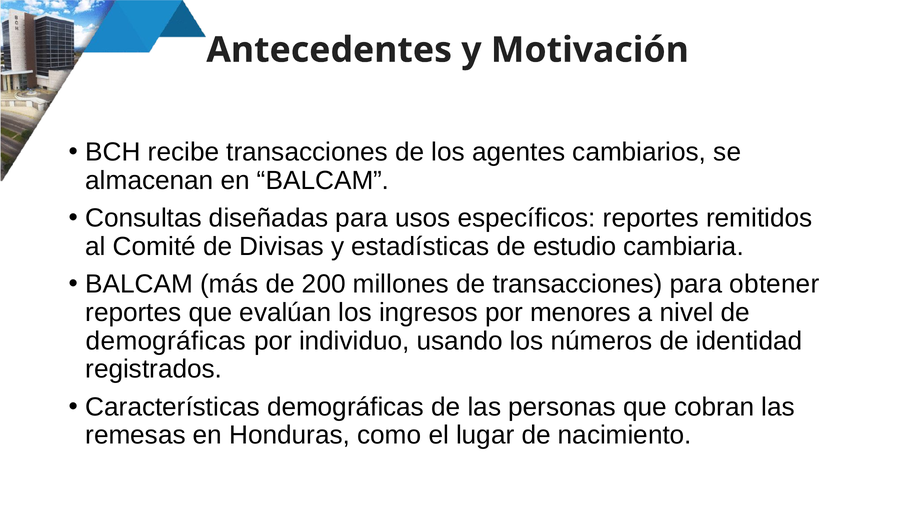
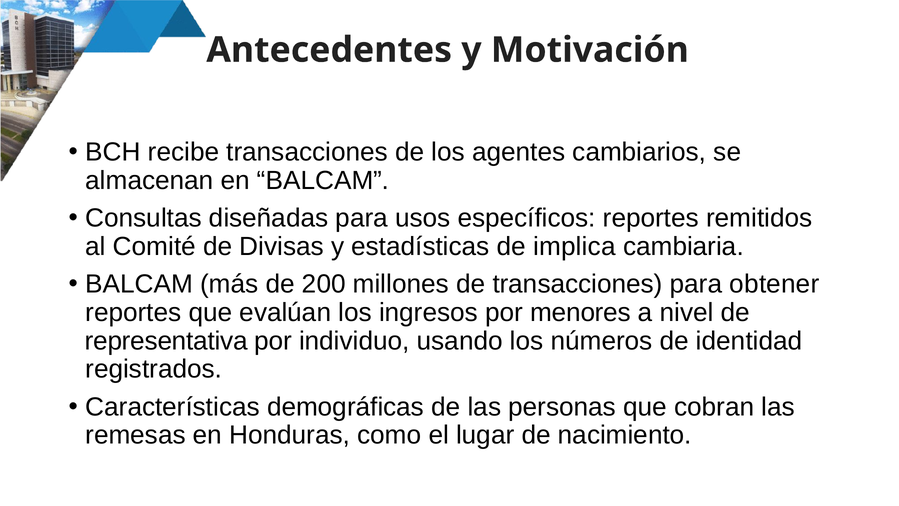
estudio: estudio -> implica (574, 246)
demográficas: demográficas -> representativa (166, 341)
